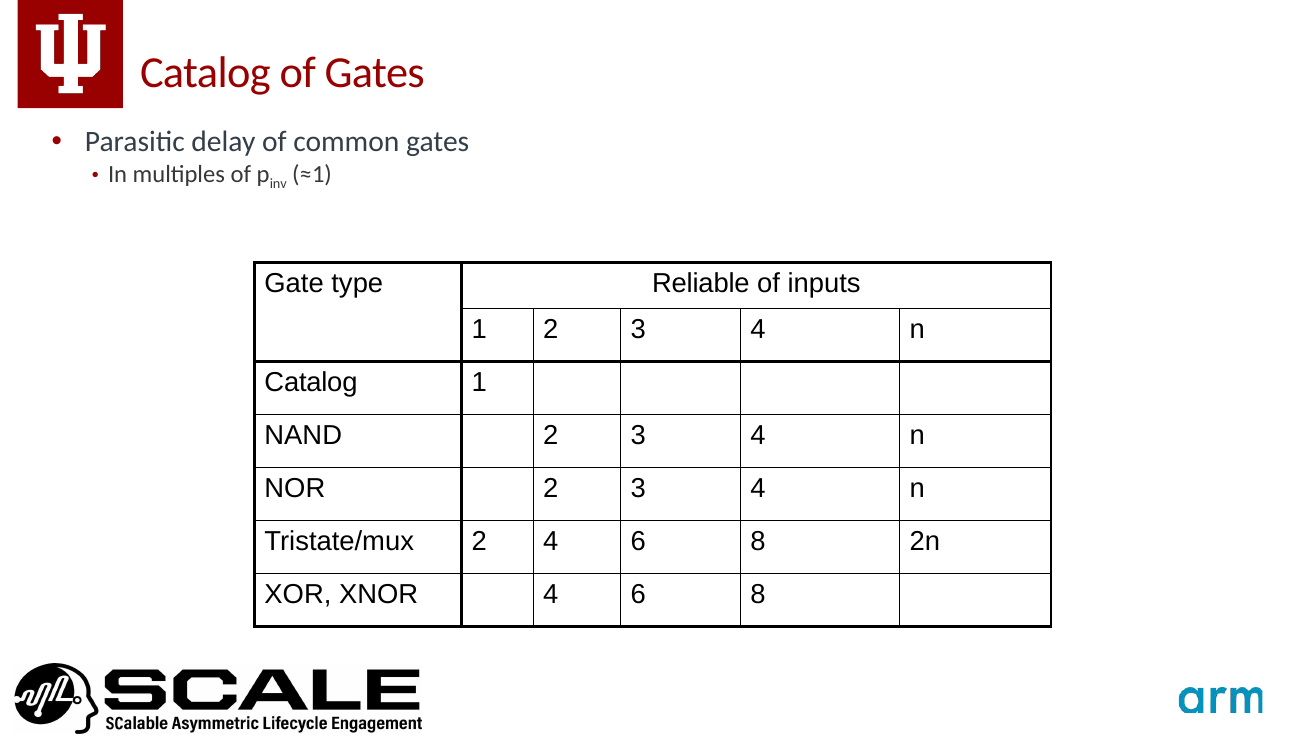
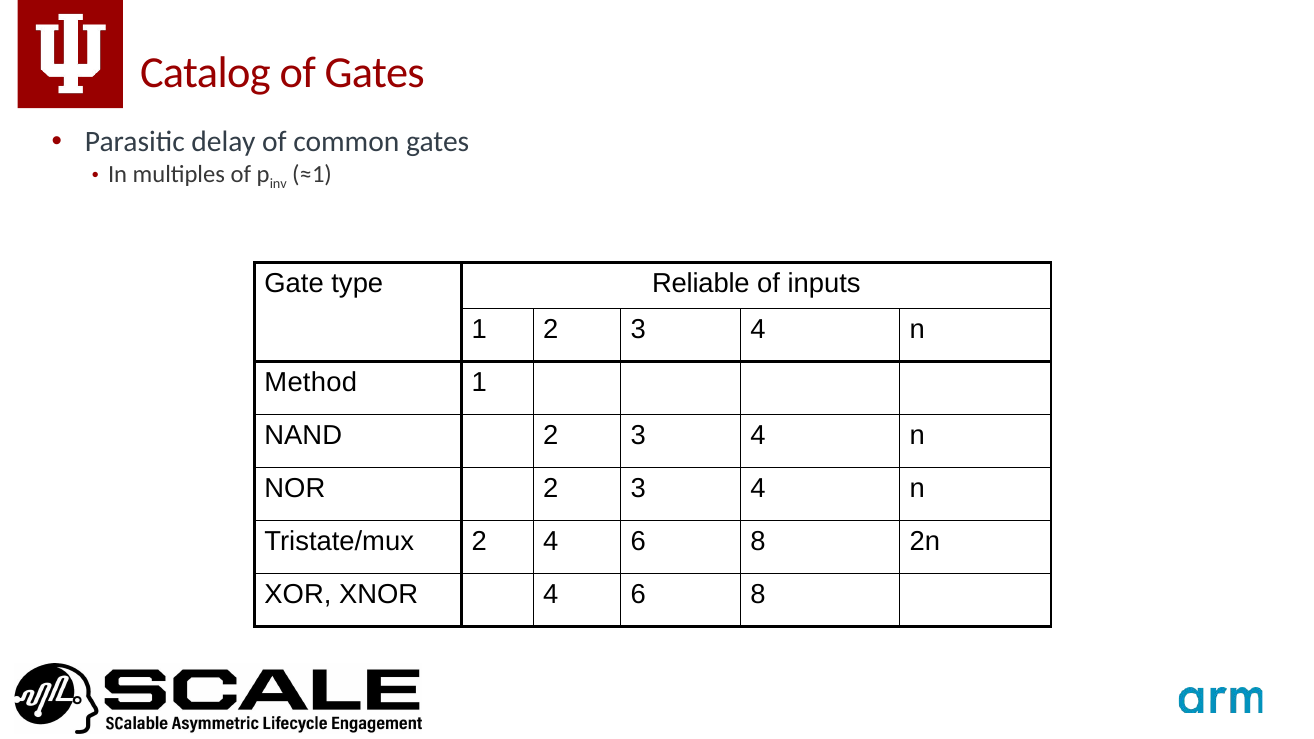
Catalog: Catalog -> Method (311, 383)
